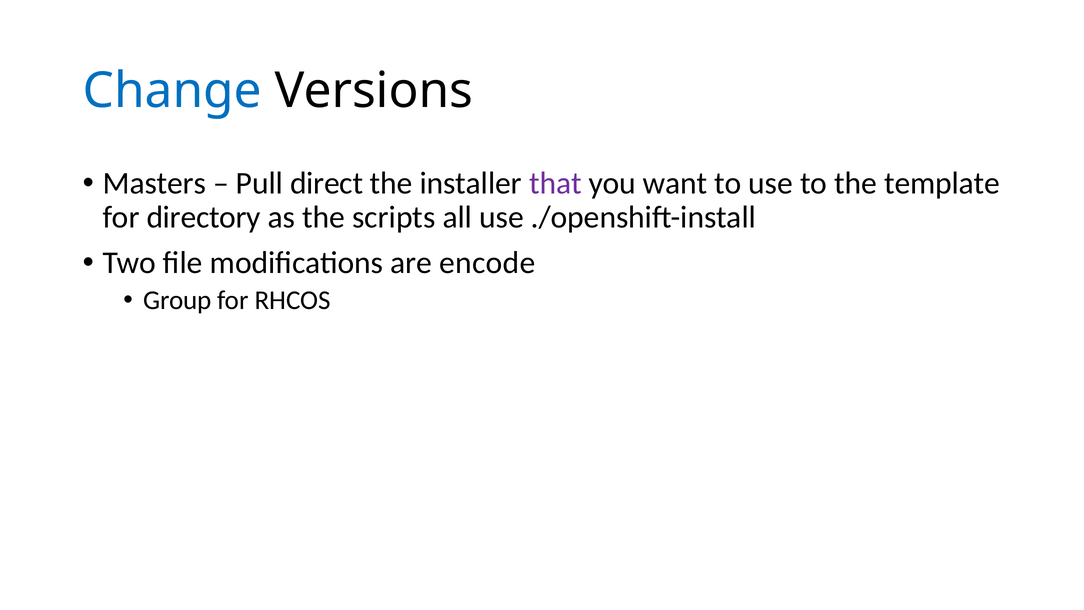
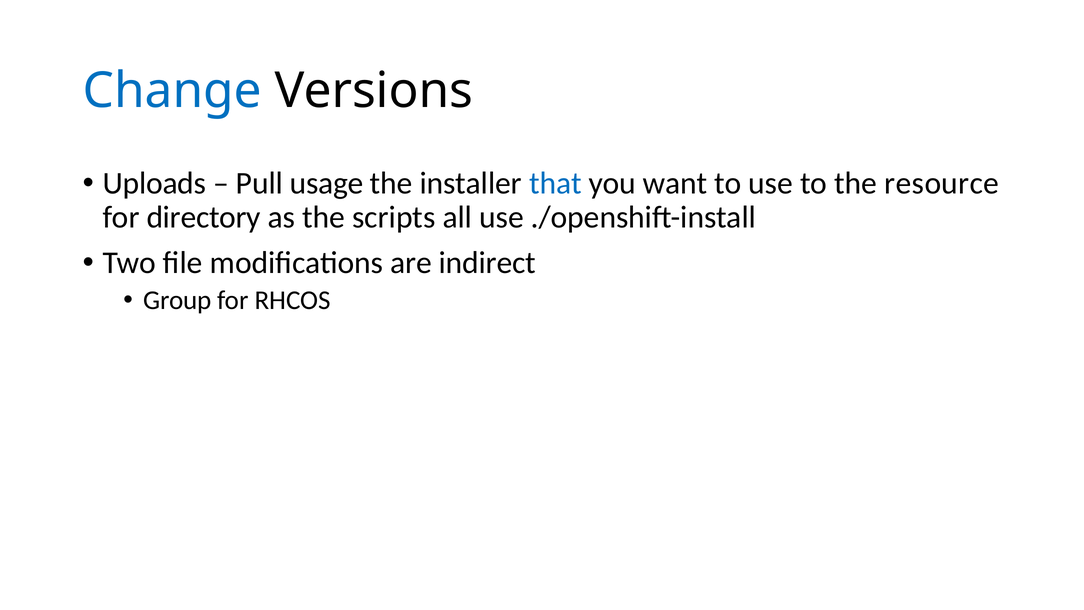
Masters: Masters -> Uploads (155, 183)
direct: direct -> usage (327, 183)
that colour: purple -> blue (555, 183)
template: template -> resource (942, 183)
encode: encode -> indirect (487, 263)
